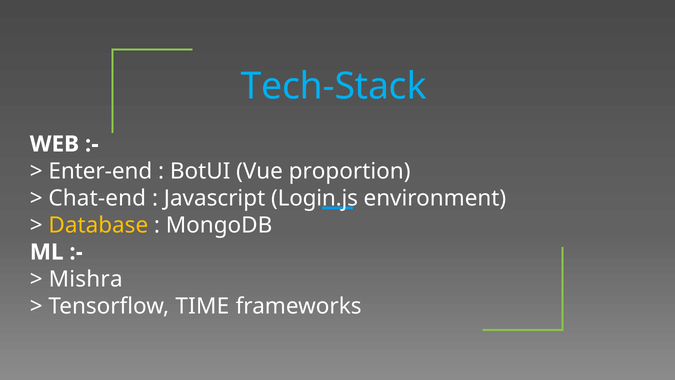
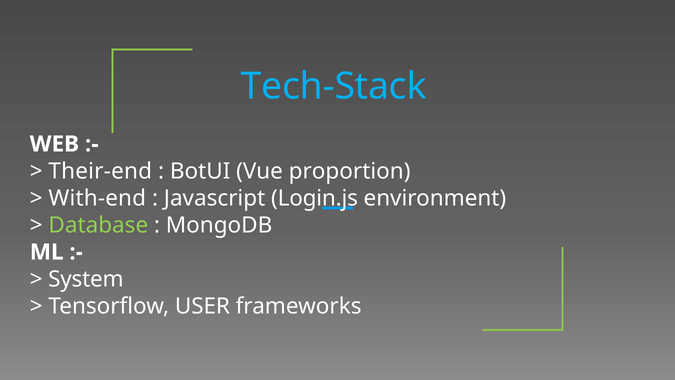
Enter-end: Enter-end -> Their-end (100, 171)
Chat-end: Chat-end -> With-end (97, 198)
Database colour: yellow -> light green (98, 225)
Mishra: Mishra -> System (86, 279)
TIME: TIME -> USER (202, 306)
